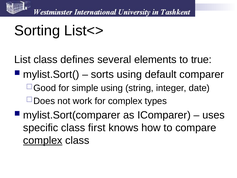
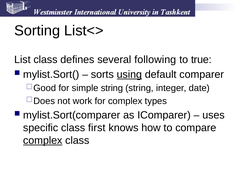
elements: elements -> following (155, 60)
using underline: none -> present (129, 74)
simple using: using -> string (112, 88)
